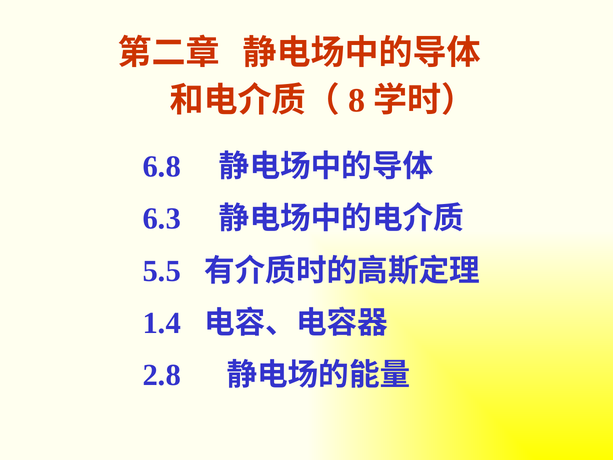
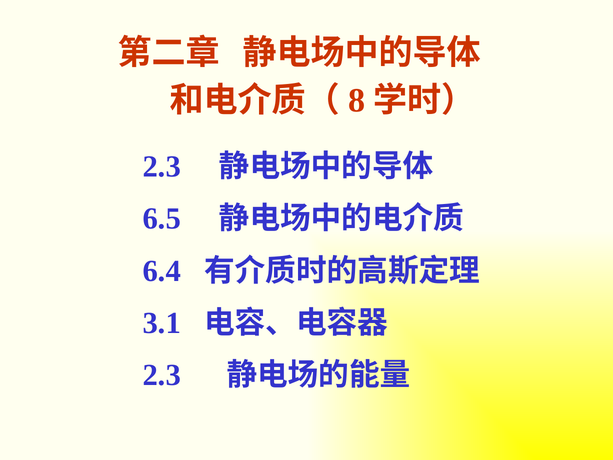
6.8: 6.8 -> 2.3 (162, 167)
6.3: 6.3 -> 6.5 (162, 219)
5.5: 5.5 -> 6.4 (162, 271)
1.4: 1.4 -> 3.1 (162, 323)
2.8: 2.8 -> 2.3 (162, 375)
